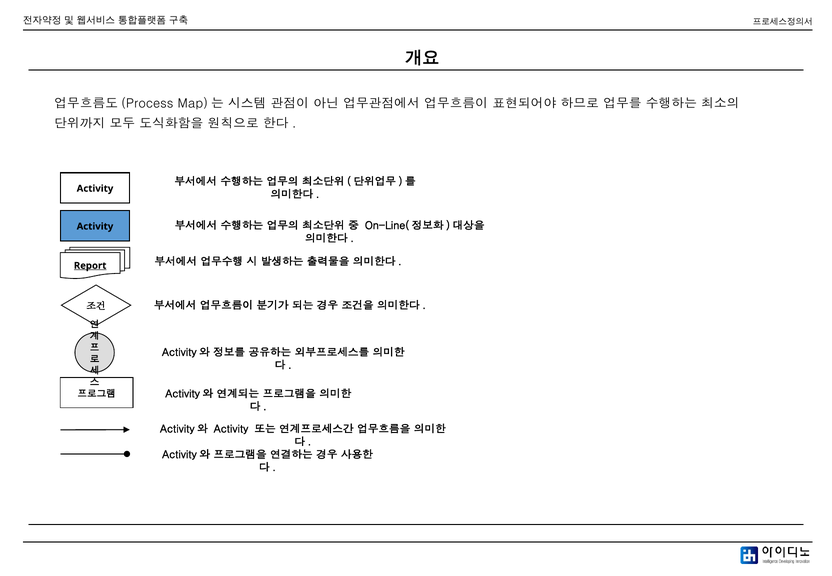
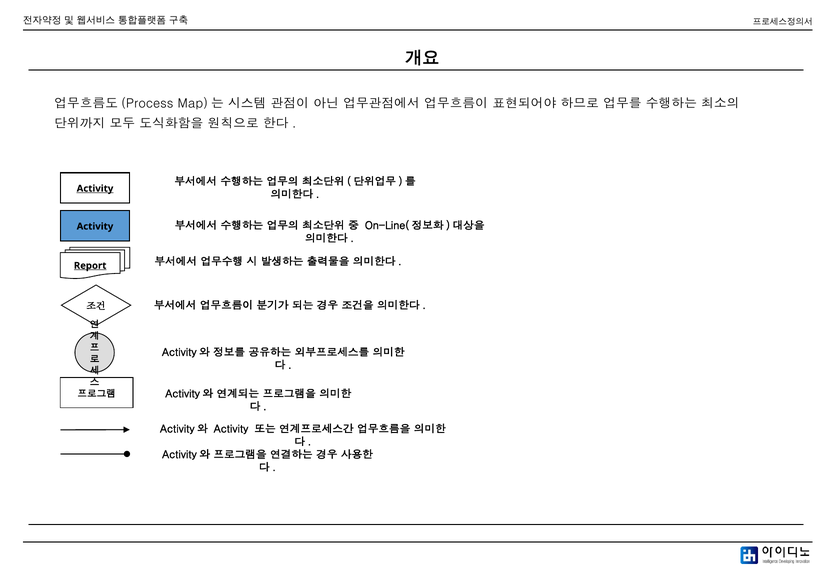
Activity underline: none -> present (95, 189)
